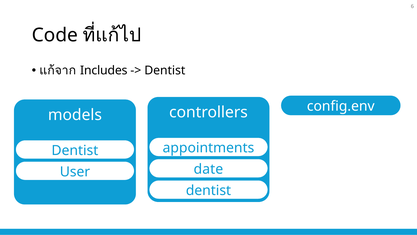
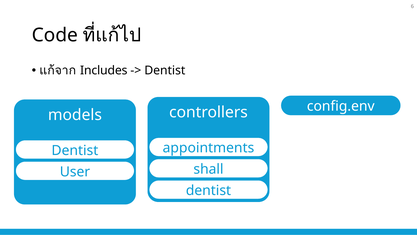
date: date -> shall (208, 169)
